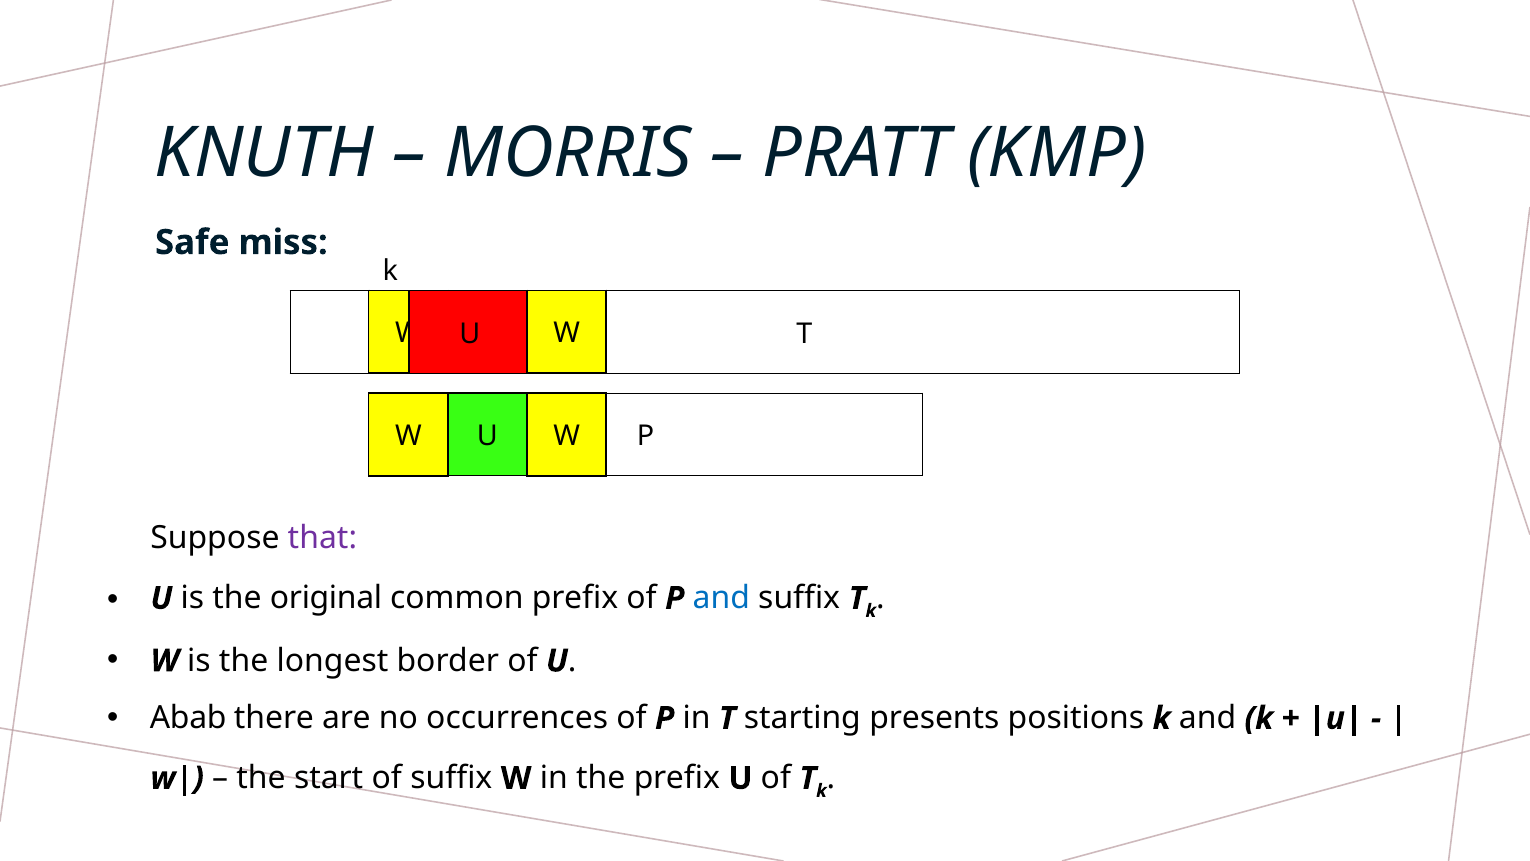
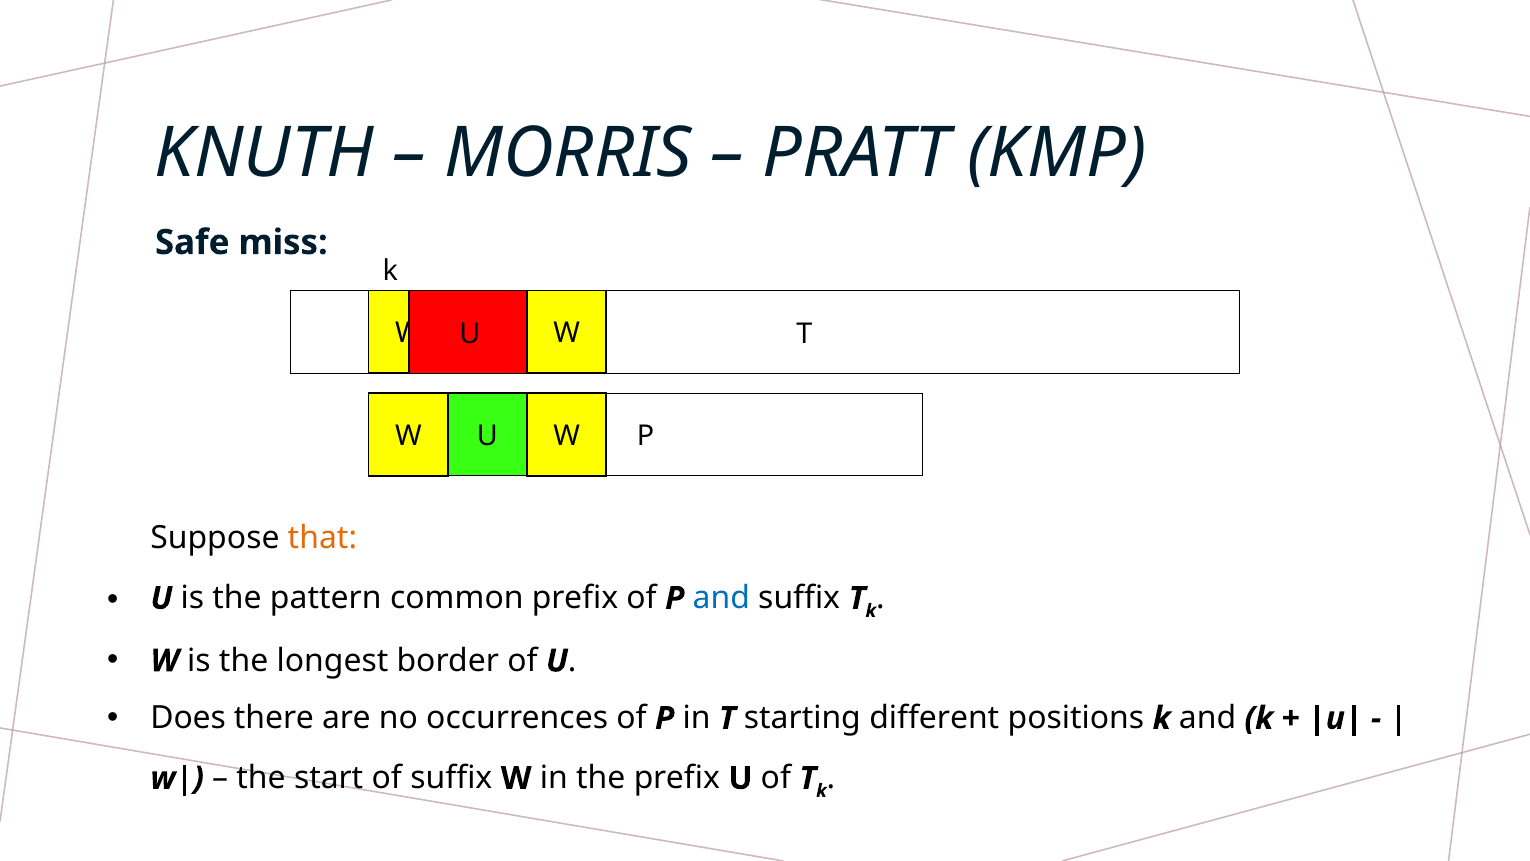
that colour: purple -> orange (322, 538)
original: original -> pattern (326, 598)
Abab: Abab -> Does (188, 718)
presents: presents -> different (934, 718)
